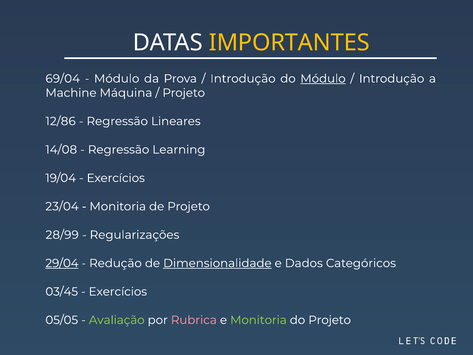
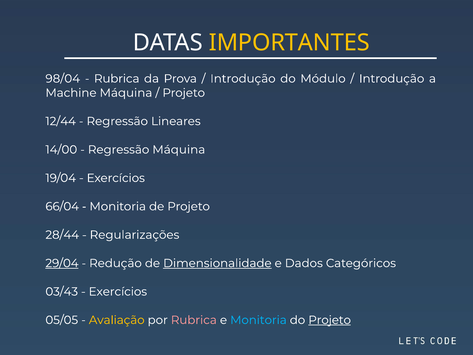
69/04: 69/04 -> 98/04 (63, 79)
Módulo: Módulo -> Rubrica (117, 79)
Módulo underline: present -> none (323, 79)
12/86: 12/86 -> 12/44 (61, 121)
14/08: 14/08 -> 14/00 (61, 150)
Regressão Learning: Learning -> Máquina (179, 150)
23/04: 23/04 -> 66/04 (62, 206)
28/99: 28/99 -> 28/44 (62, 235)
03/45: 03/45 -> 03/43 (62, 291)
Avaliação colour: light green -> yellow (117, 320)
Monitoria colour: light green -> light blue (258, 320)
Projeto underline: none -> present (330, 320)
